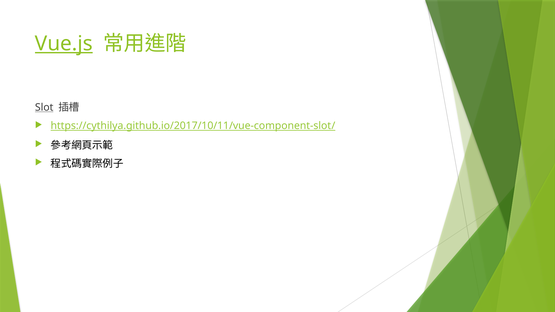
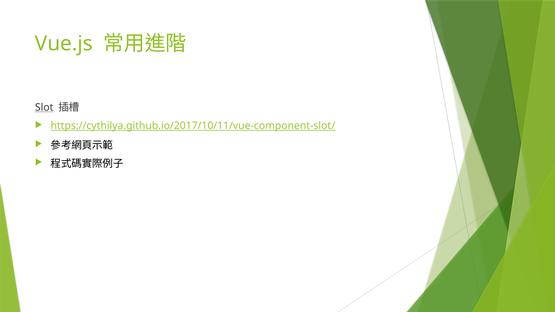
Vue.js underline: present -> none (64, 44)
